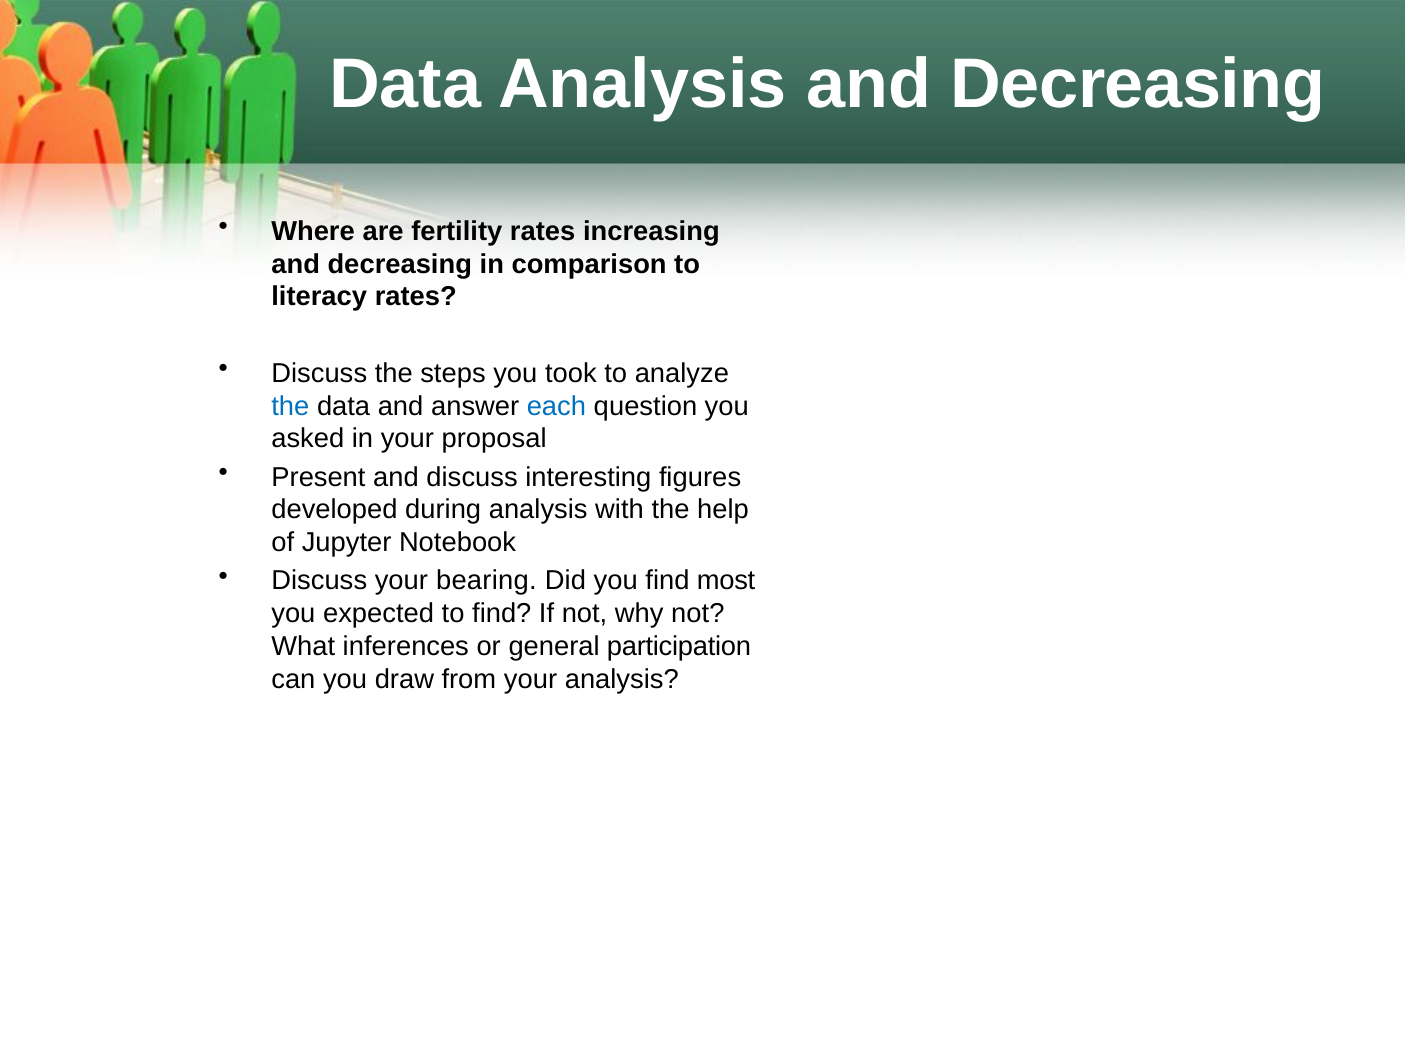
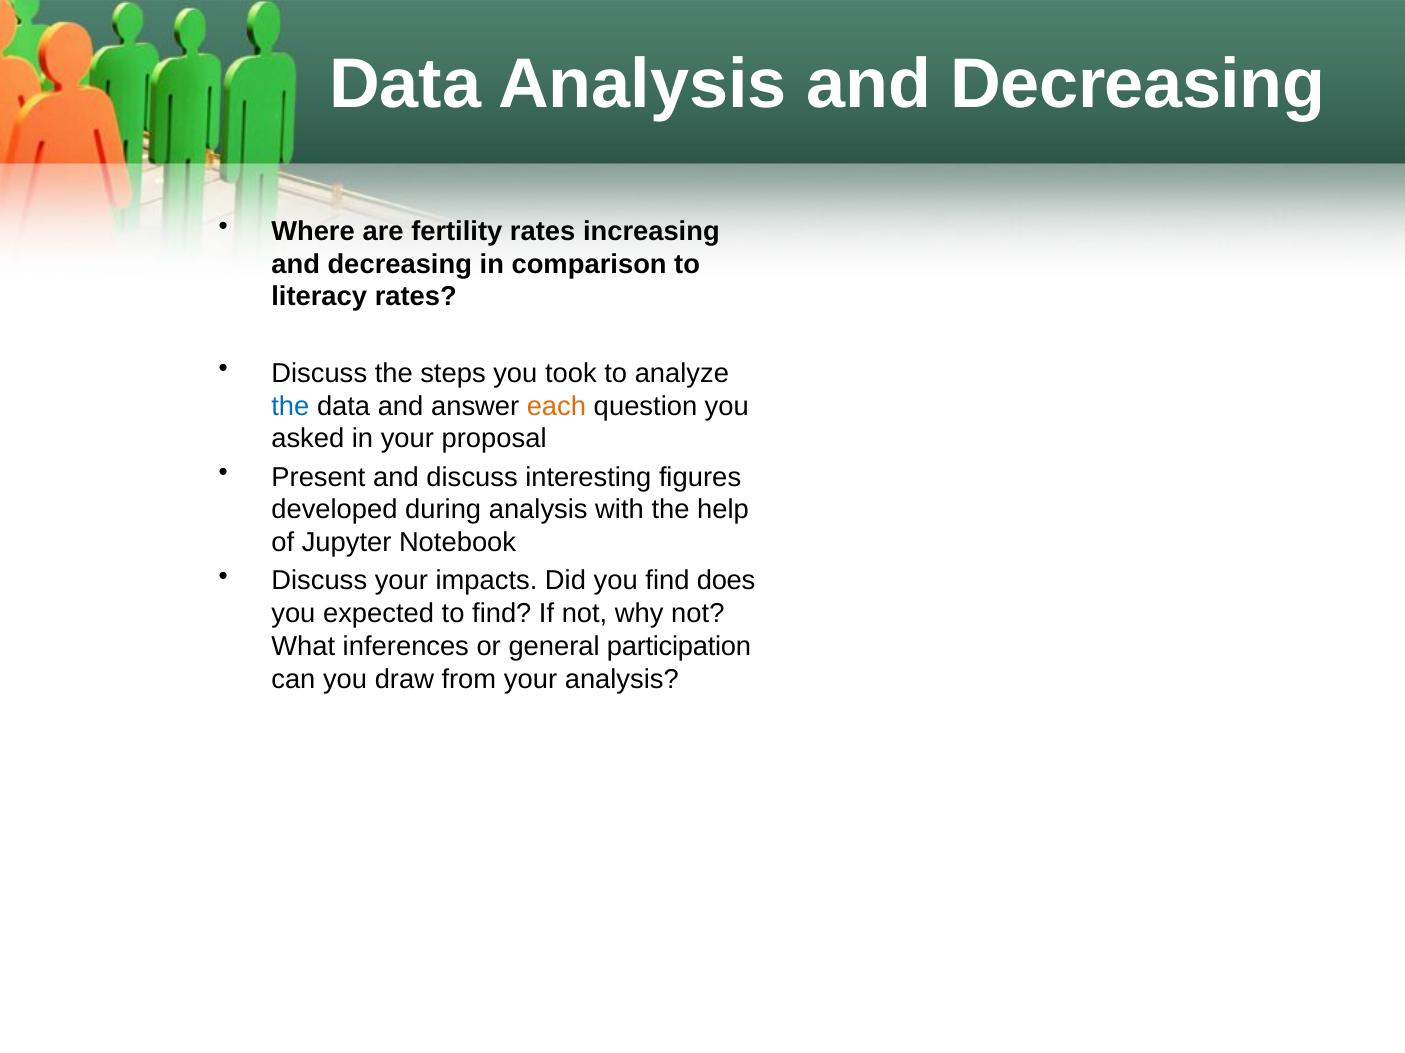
each colour: blue -> orange (556, 406)
bearing: bearing -> impacts (486, 581)
most: most -> does (726, 581)
